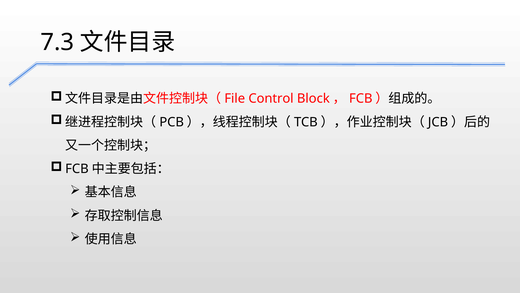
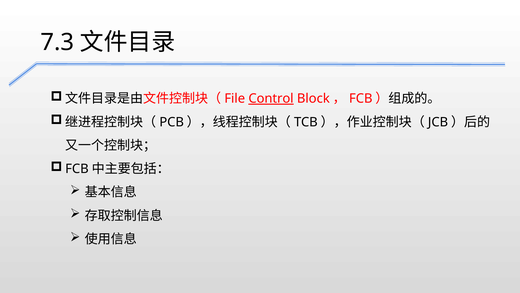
Control underline: none -> present (271, 98)
